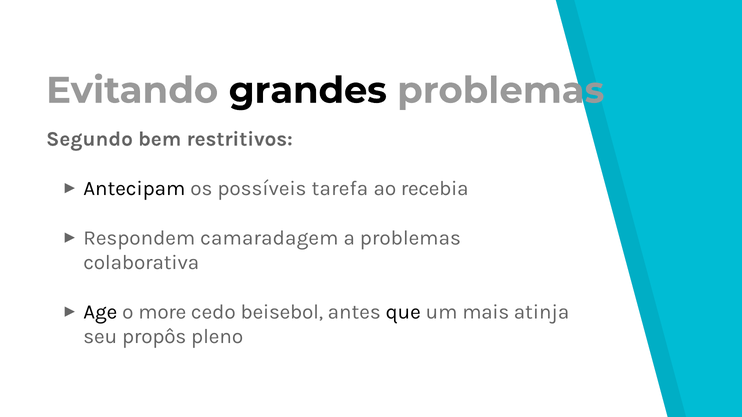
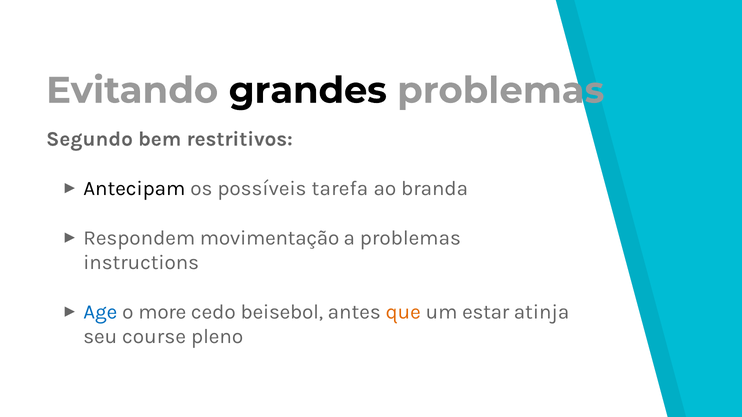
recebia: recebia -> branda (435, 188)
camaradagem: camaradagem -> movimentação (270, 238)
colaborativa: colaborativa -> instructions (141, 263)
Age colour: black -> blue (100, 312)
que colour: black -> orange (403, 312)
mais: mais -> estar (486, 312)
propôs: propôs -> course (154, 337)
